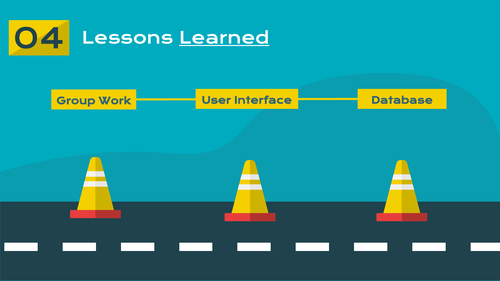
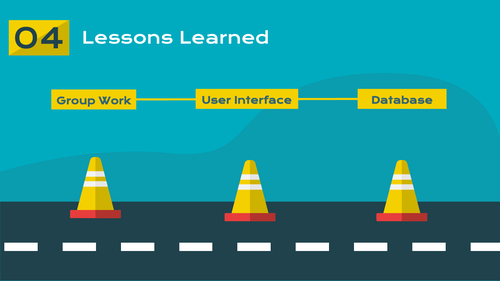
Learned underline: present -> none (224, 38)
